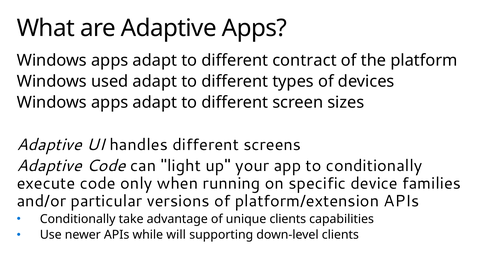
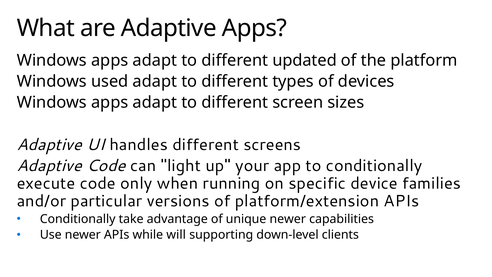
contract: contract -> updated (305, 60)
unique clients: clients -> newer (288, 219)
